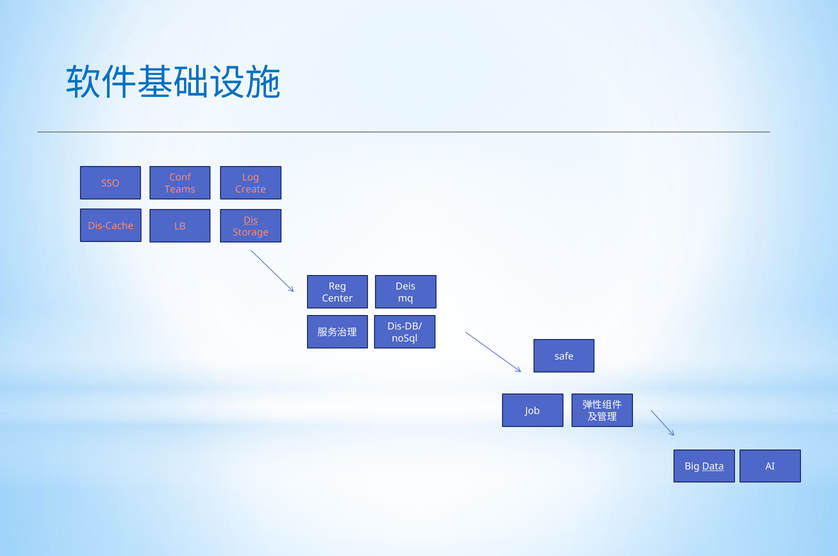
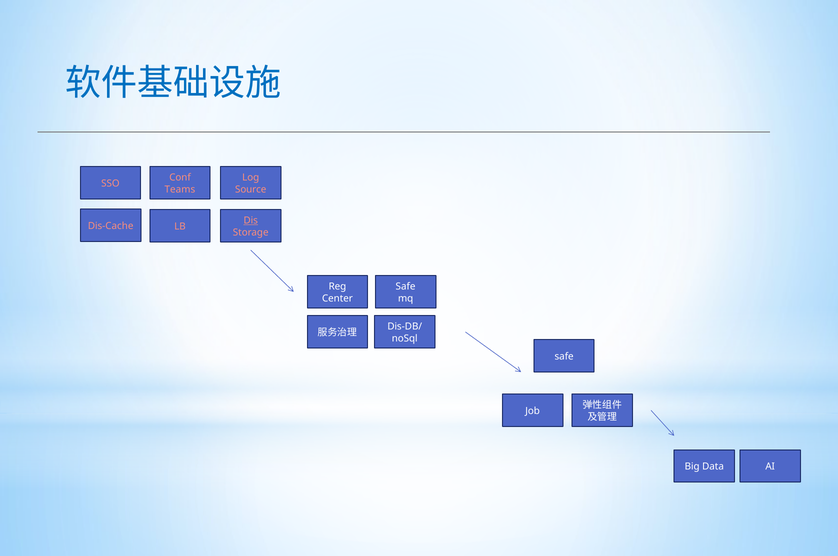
Create: Create -> Source (251, 189)
Deis: Deis -> Safe (406, 286)
Data underline: present -> none (713, 466)
